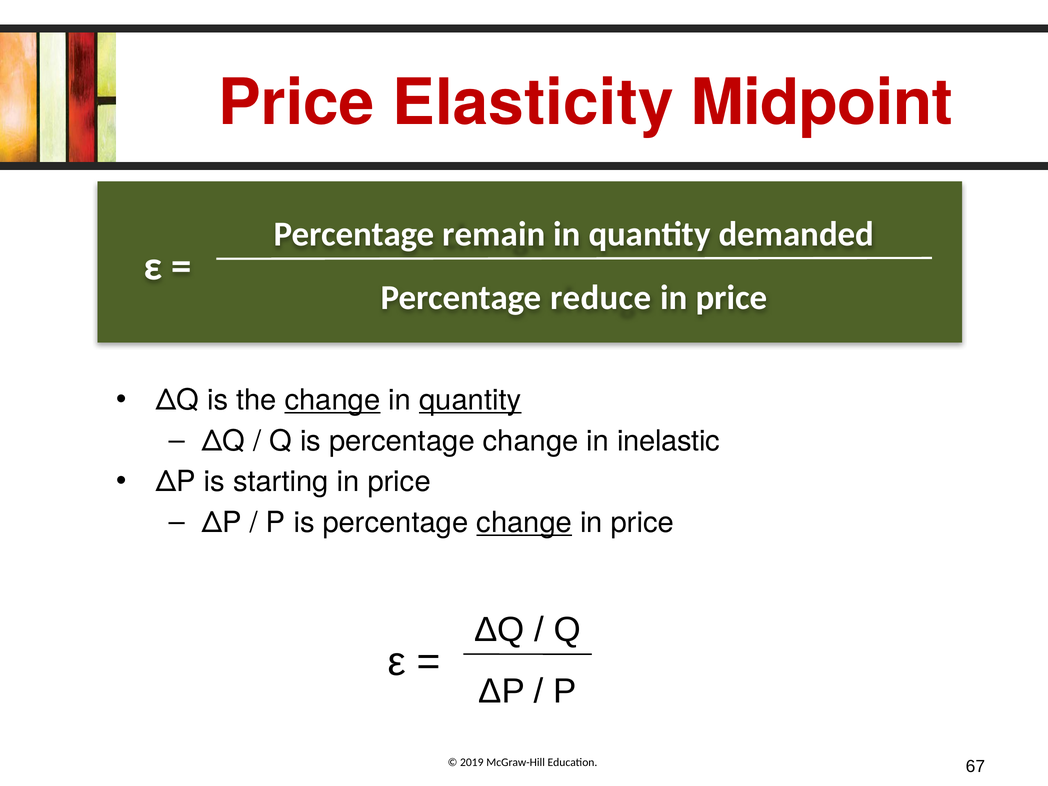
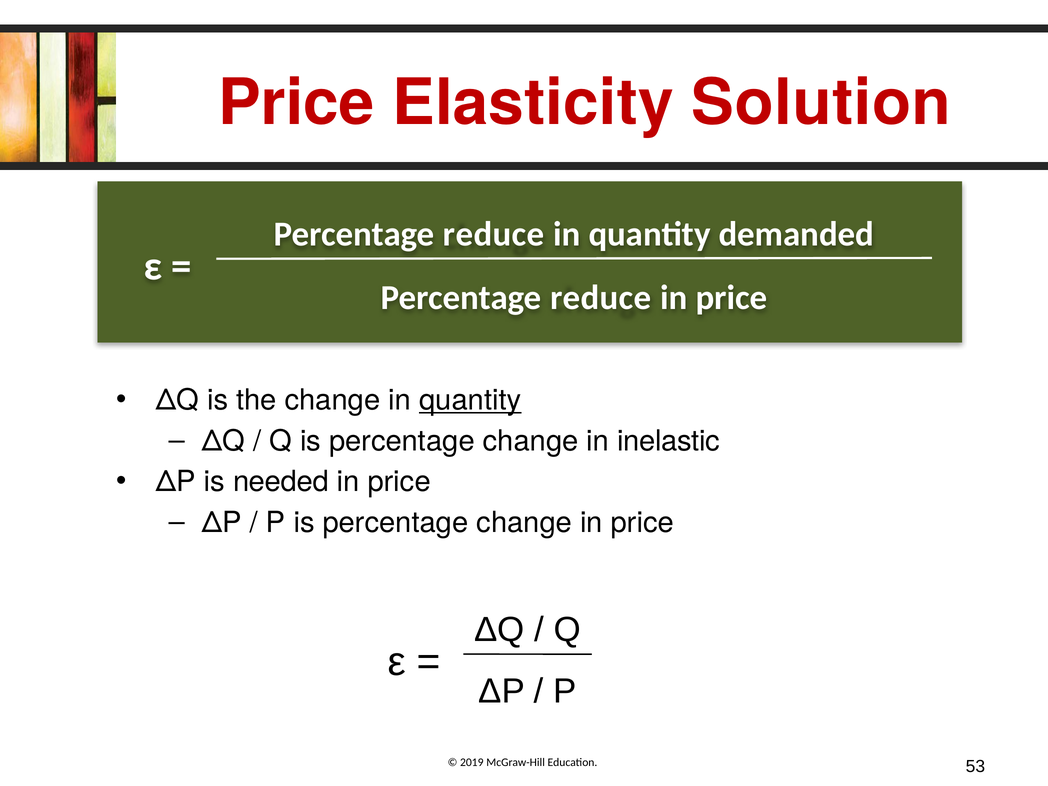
Midpoint: Midpoint -> Solution (821, 103)
remain: remain -> reduce (494, 234)
change underline: present -> none (332, 400)
starting: starting -> needed (281, 482)
change underline: present -> none (524, 523)
67: 67 -> 53 (975, 766)
